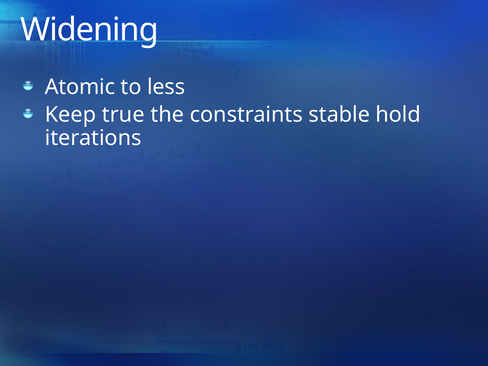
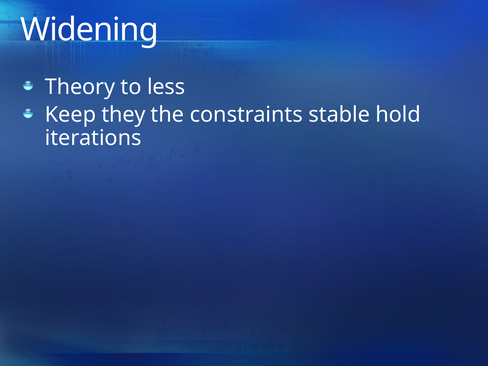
Atomic: Atomic -> Theory (80, 87)
true: true -> they (123, 115)
